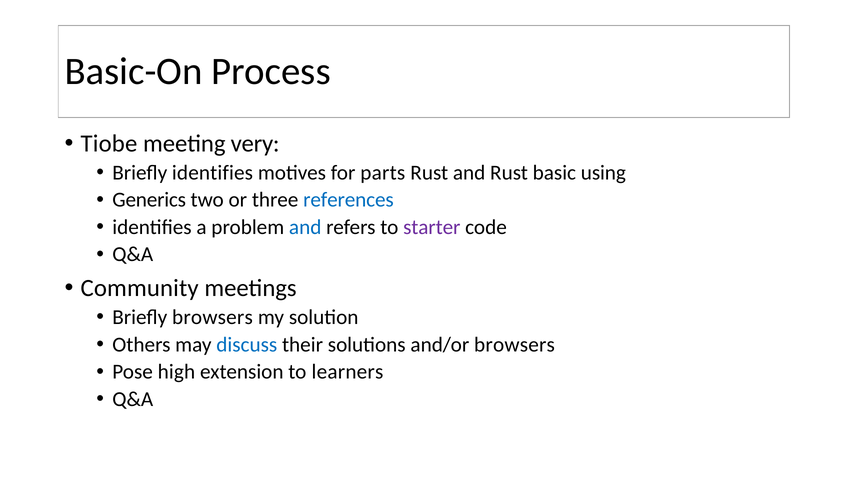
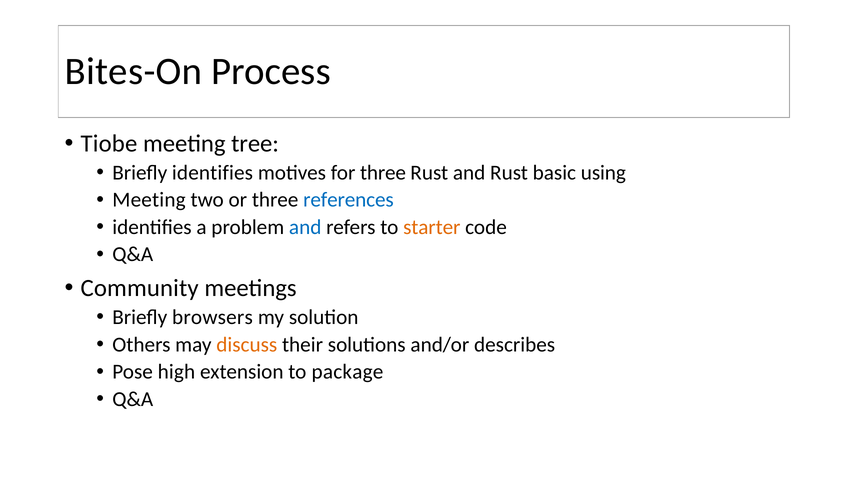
Basic-On: Basic-On -> Bites-On (133, 71)
very: very -> tree (255, 143)
for parts: parts -> three (383, 173)
Generics: Generics -> Meeting (149, 200)
starter colour: purple -> orange (432, 227)
discuss colour: blue -> orange (247, 345)
and/or browsers: browsers -> describes (515, 345)
learners: learners -> package (347, 372)
